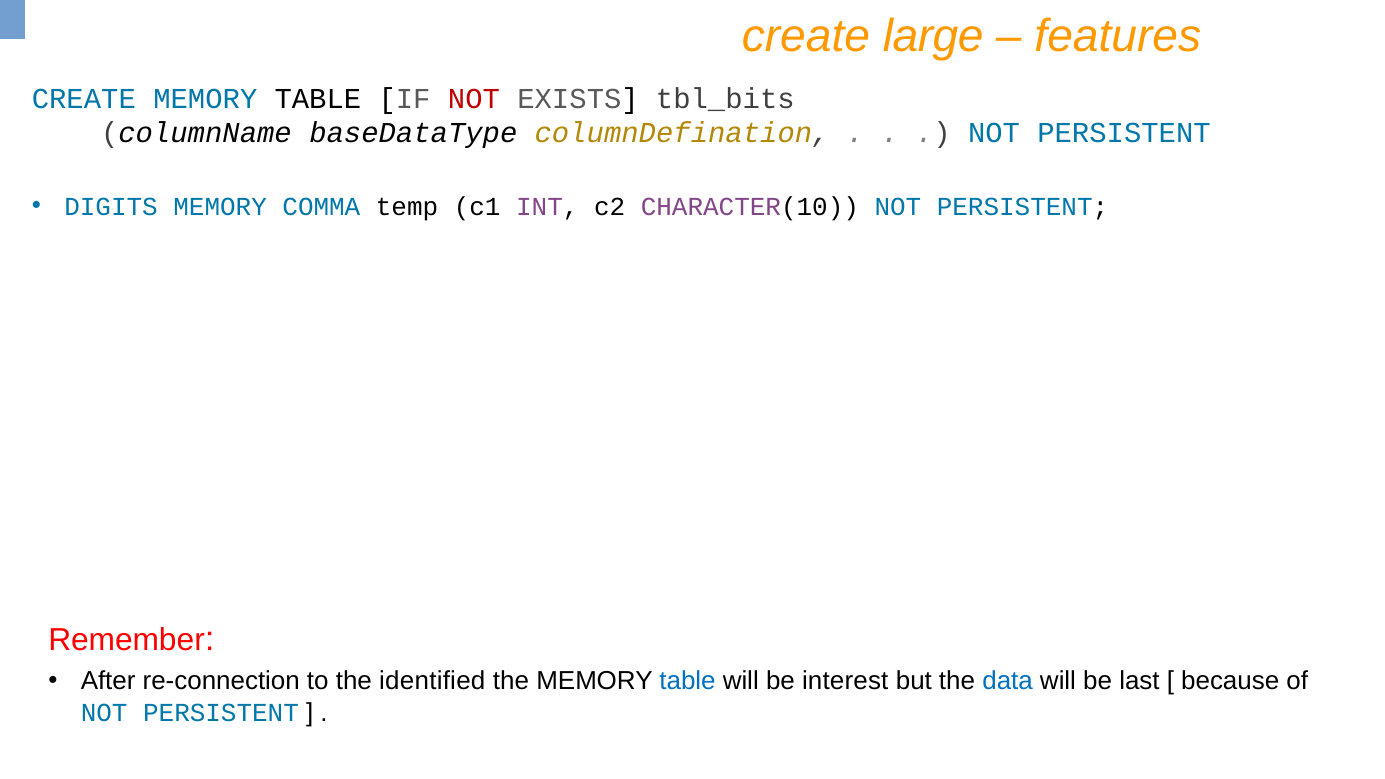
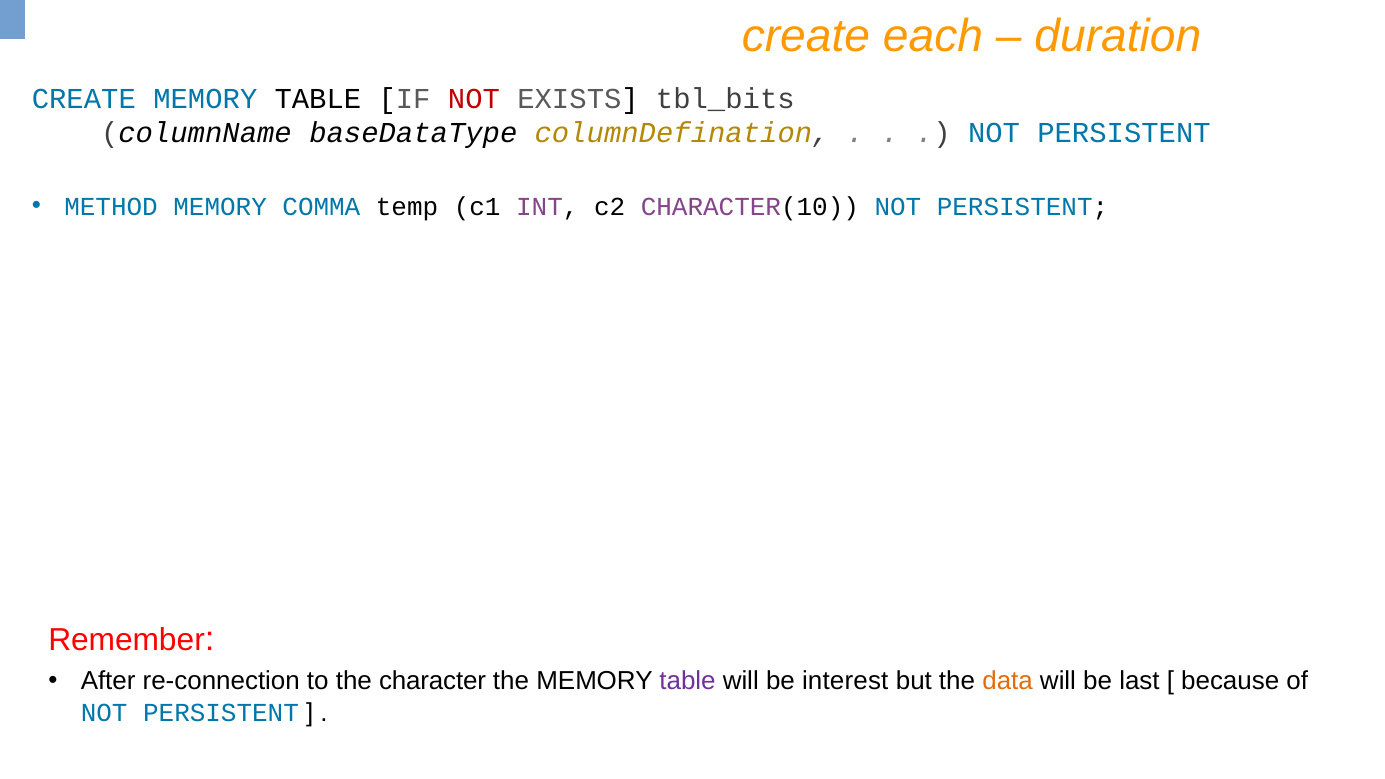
large: large -> each (933, 36)
features: features -> duration (1118, 36)
DIGITS: DIGITS -> METHOD (111, 206)
identified: identified -> character (433, 681)
table colour: blue -> purple (688, 681)
data colour: blue -> orange (1008, 681)
